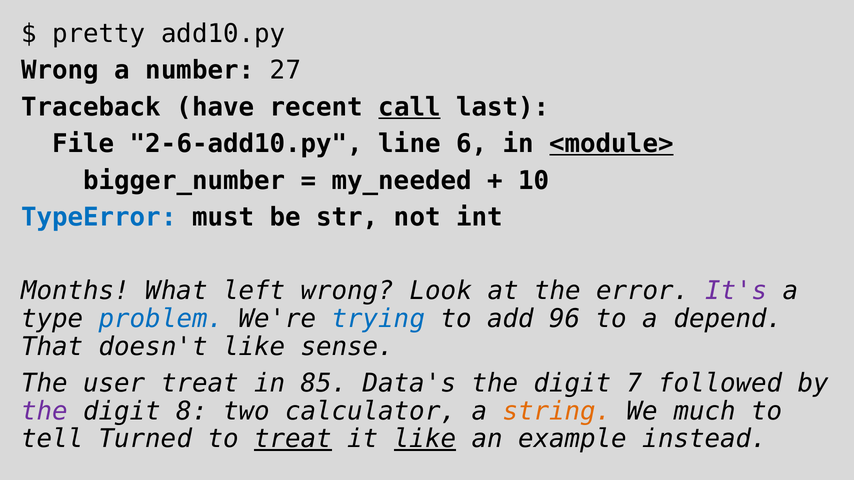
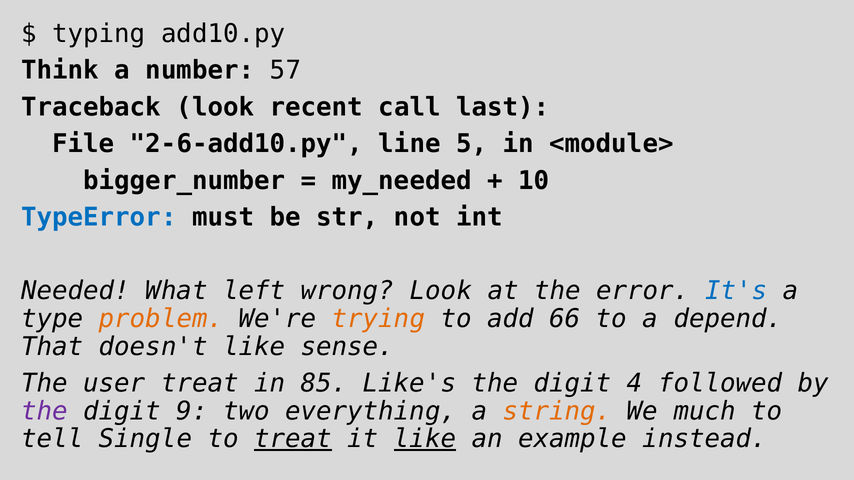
pretty: pretty -> typing (99, 34)
Wrong: Wrong -> Think (60, 70)
27: 27 -> 57 (286, 70)
Traceback have: have -> look (215, 107)
call underline: present -> none (410, 107)
6: 6 -> 5 (472, 144)
<module> underline: present -> none (611, 144)
Months: Months -> Needed (76, 291)
It's colour: purple -> blue (736, 291)
problem colour: blue -> orange (161, 319)
trying colour: blue -> orange (378, 319)
96: 96 -> 66 (565, 319)
Data's: Data's -> Like's (410, 384)
7: 7 -> 4 (635, 384)
8: 8 -> 9 (192, 411)
calculator: calculator -> everything (371, 411)
Turned: Turned -> Single (145, 439)
